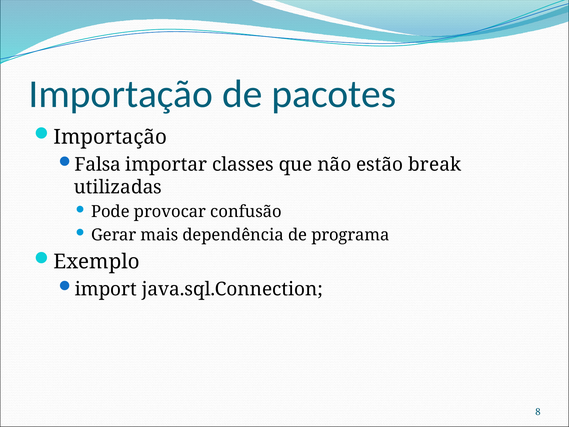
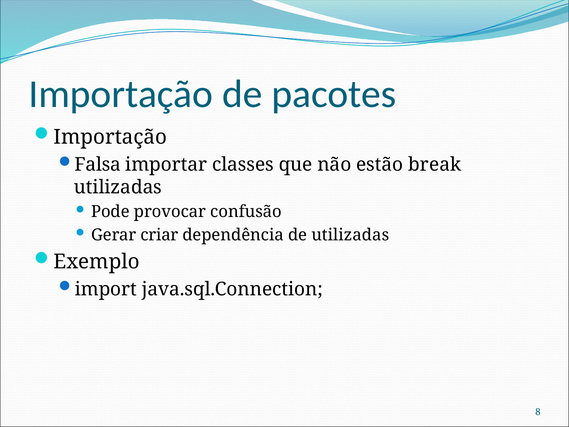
mais: mais -> criar (159, 235)
de programa: programa -> utilizadas (350, 235)
